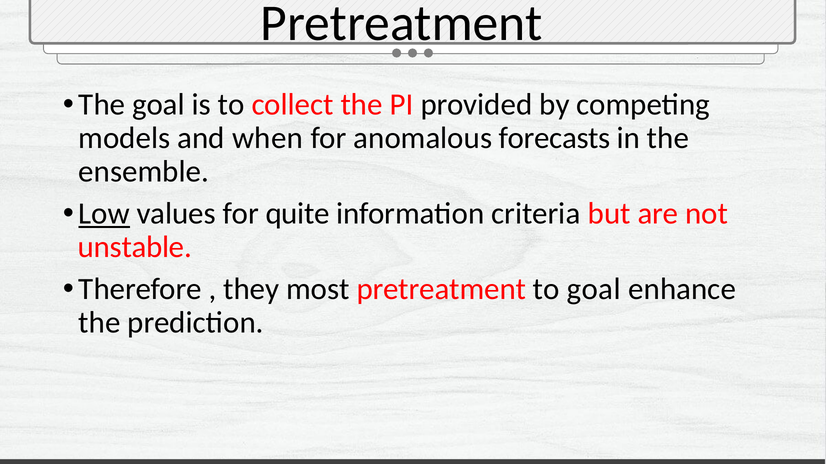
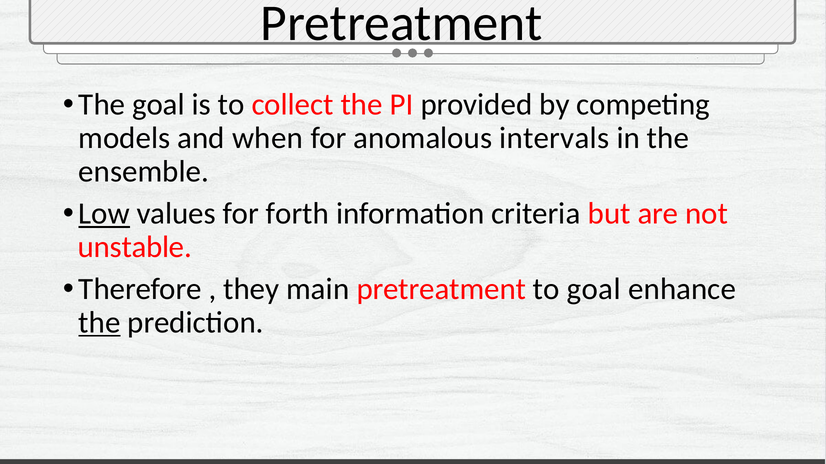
forecasts: forecasts -> intervals (554, 138)
quite: quite -> forth (297, 214)
most: most -> main (318, 289)
the underline: none -> present (99, 323)
